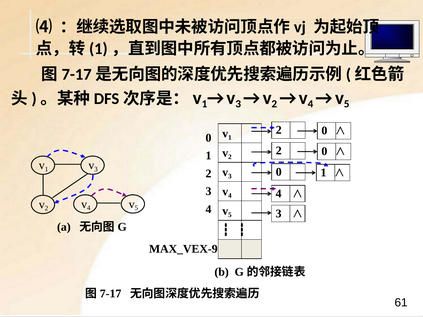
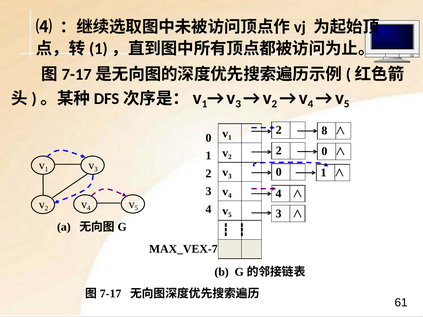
0: 0 -> 8 (324, 131)
MAX_VEX-9: MAX_VEX-9 -> MAX_VEX-7 (183, 249)
